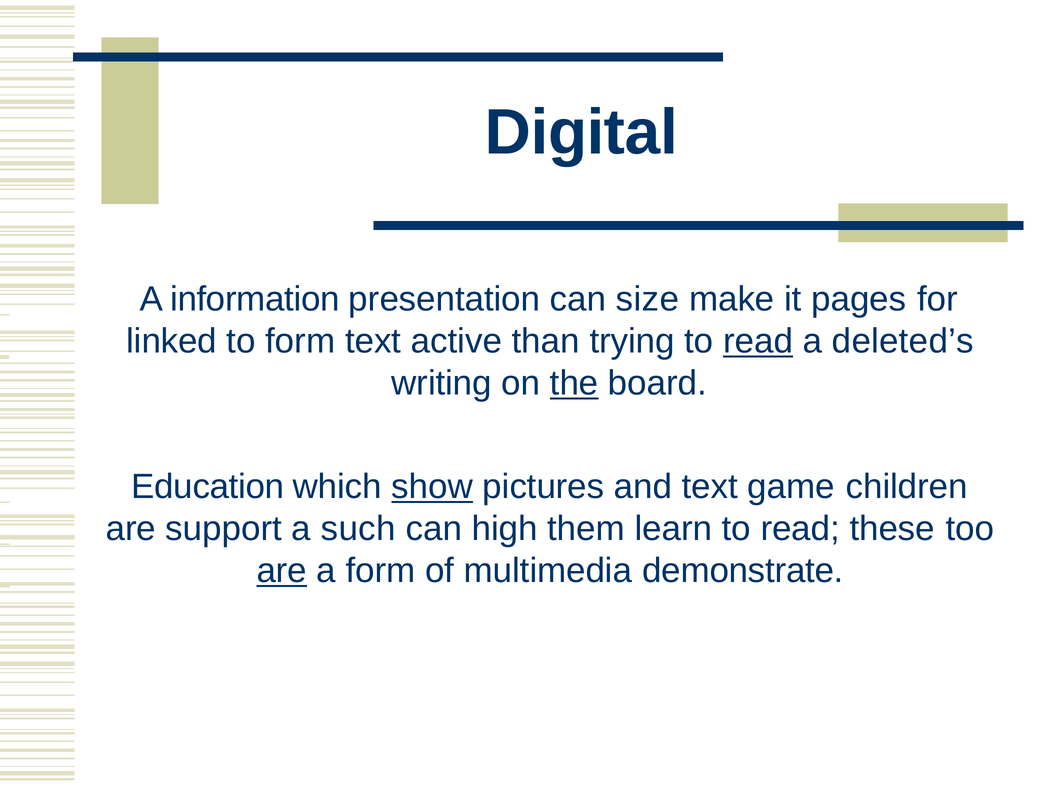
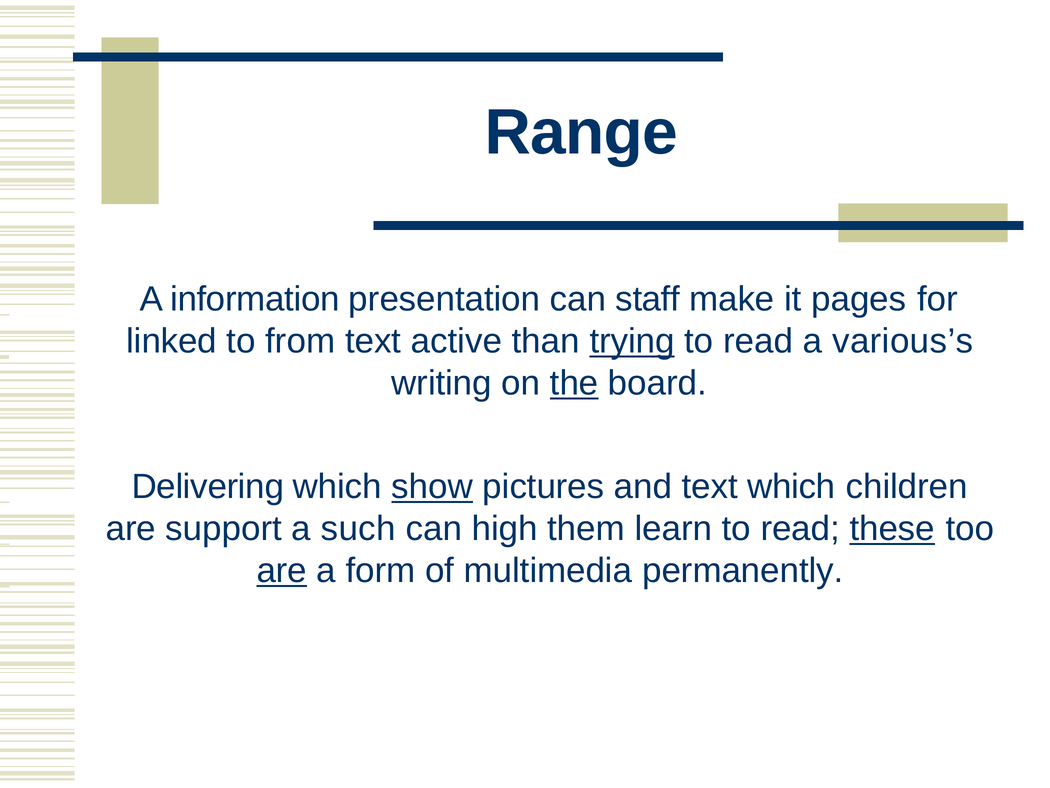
Digital: Digital -> Range (581, 133)
size: size -> staff (648, 299)
to form: form -> from (300, 341)
trying underline: none -> present (632, 341)
read underline: present -> none (758, 341)
deleted’s: deleted’s -> various’s (903, 341)
Education: Education -> Delivering (208, 487)
text game: game -> which (791, 487)
these underline: none -> present (892, 529)
demonstrate: demonstrate -> permanently (743, 571)
